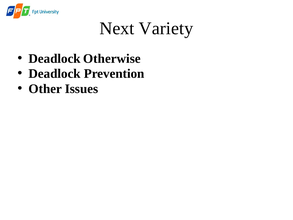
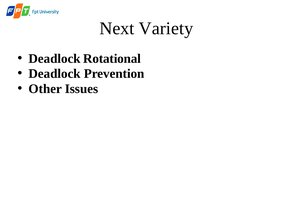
Otherwise: Otherwise -> Rotational (112, 58)
